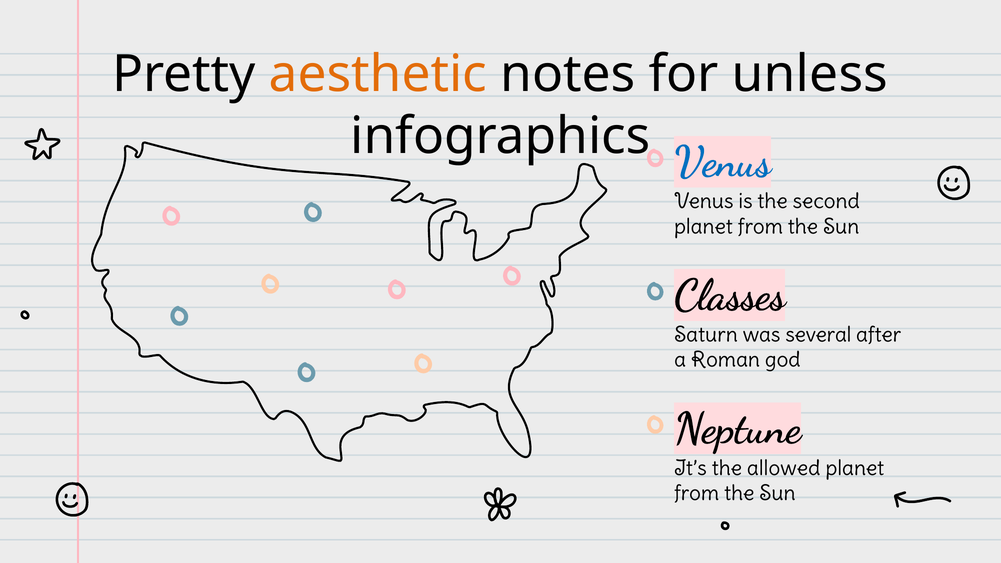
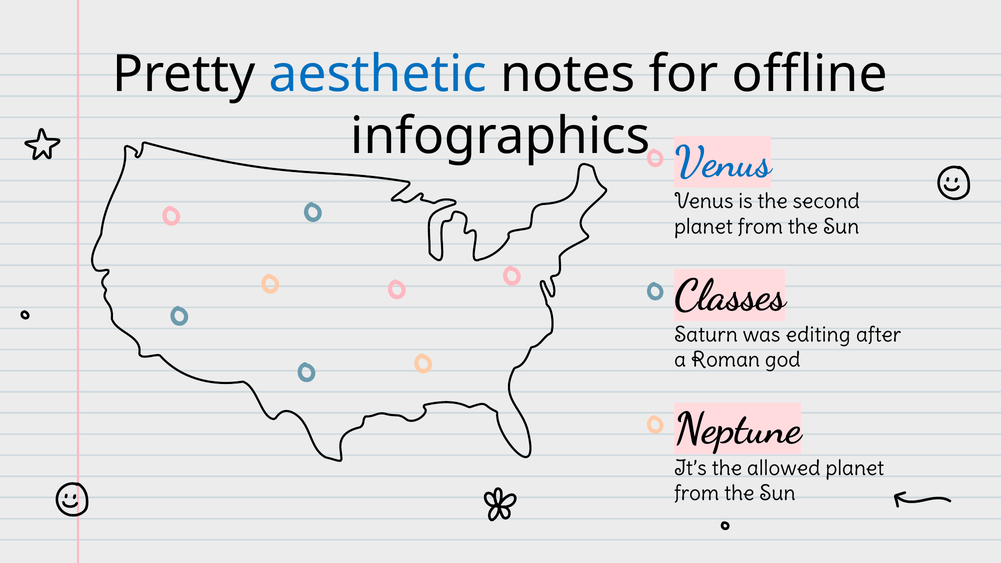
aesthetic colour: orange -> blue (378, 74)
unless: unless -> offline (810, 74)
several: several -> editing (818, 335)
